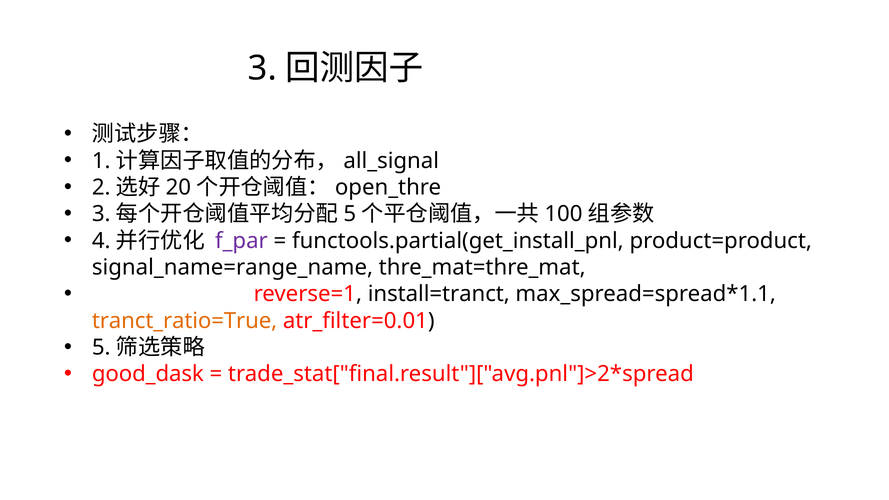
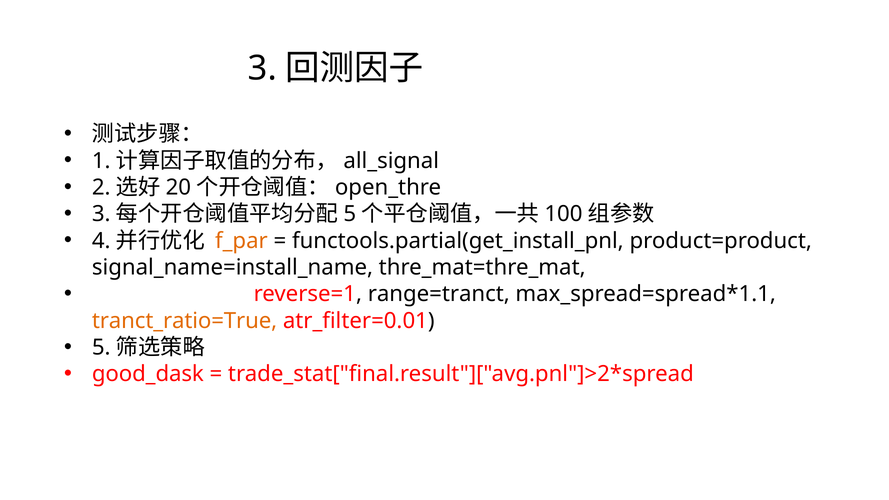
f_par colour: purple -> orange (241, 241)
signal_name=range_name: signal_name=range_name -> signal_name=install_name (232, 267)
install=tranct: install=tranct -> range=tranct (439, 294)
